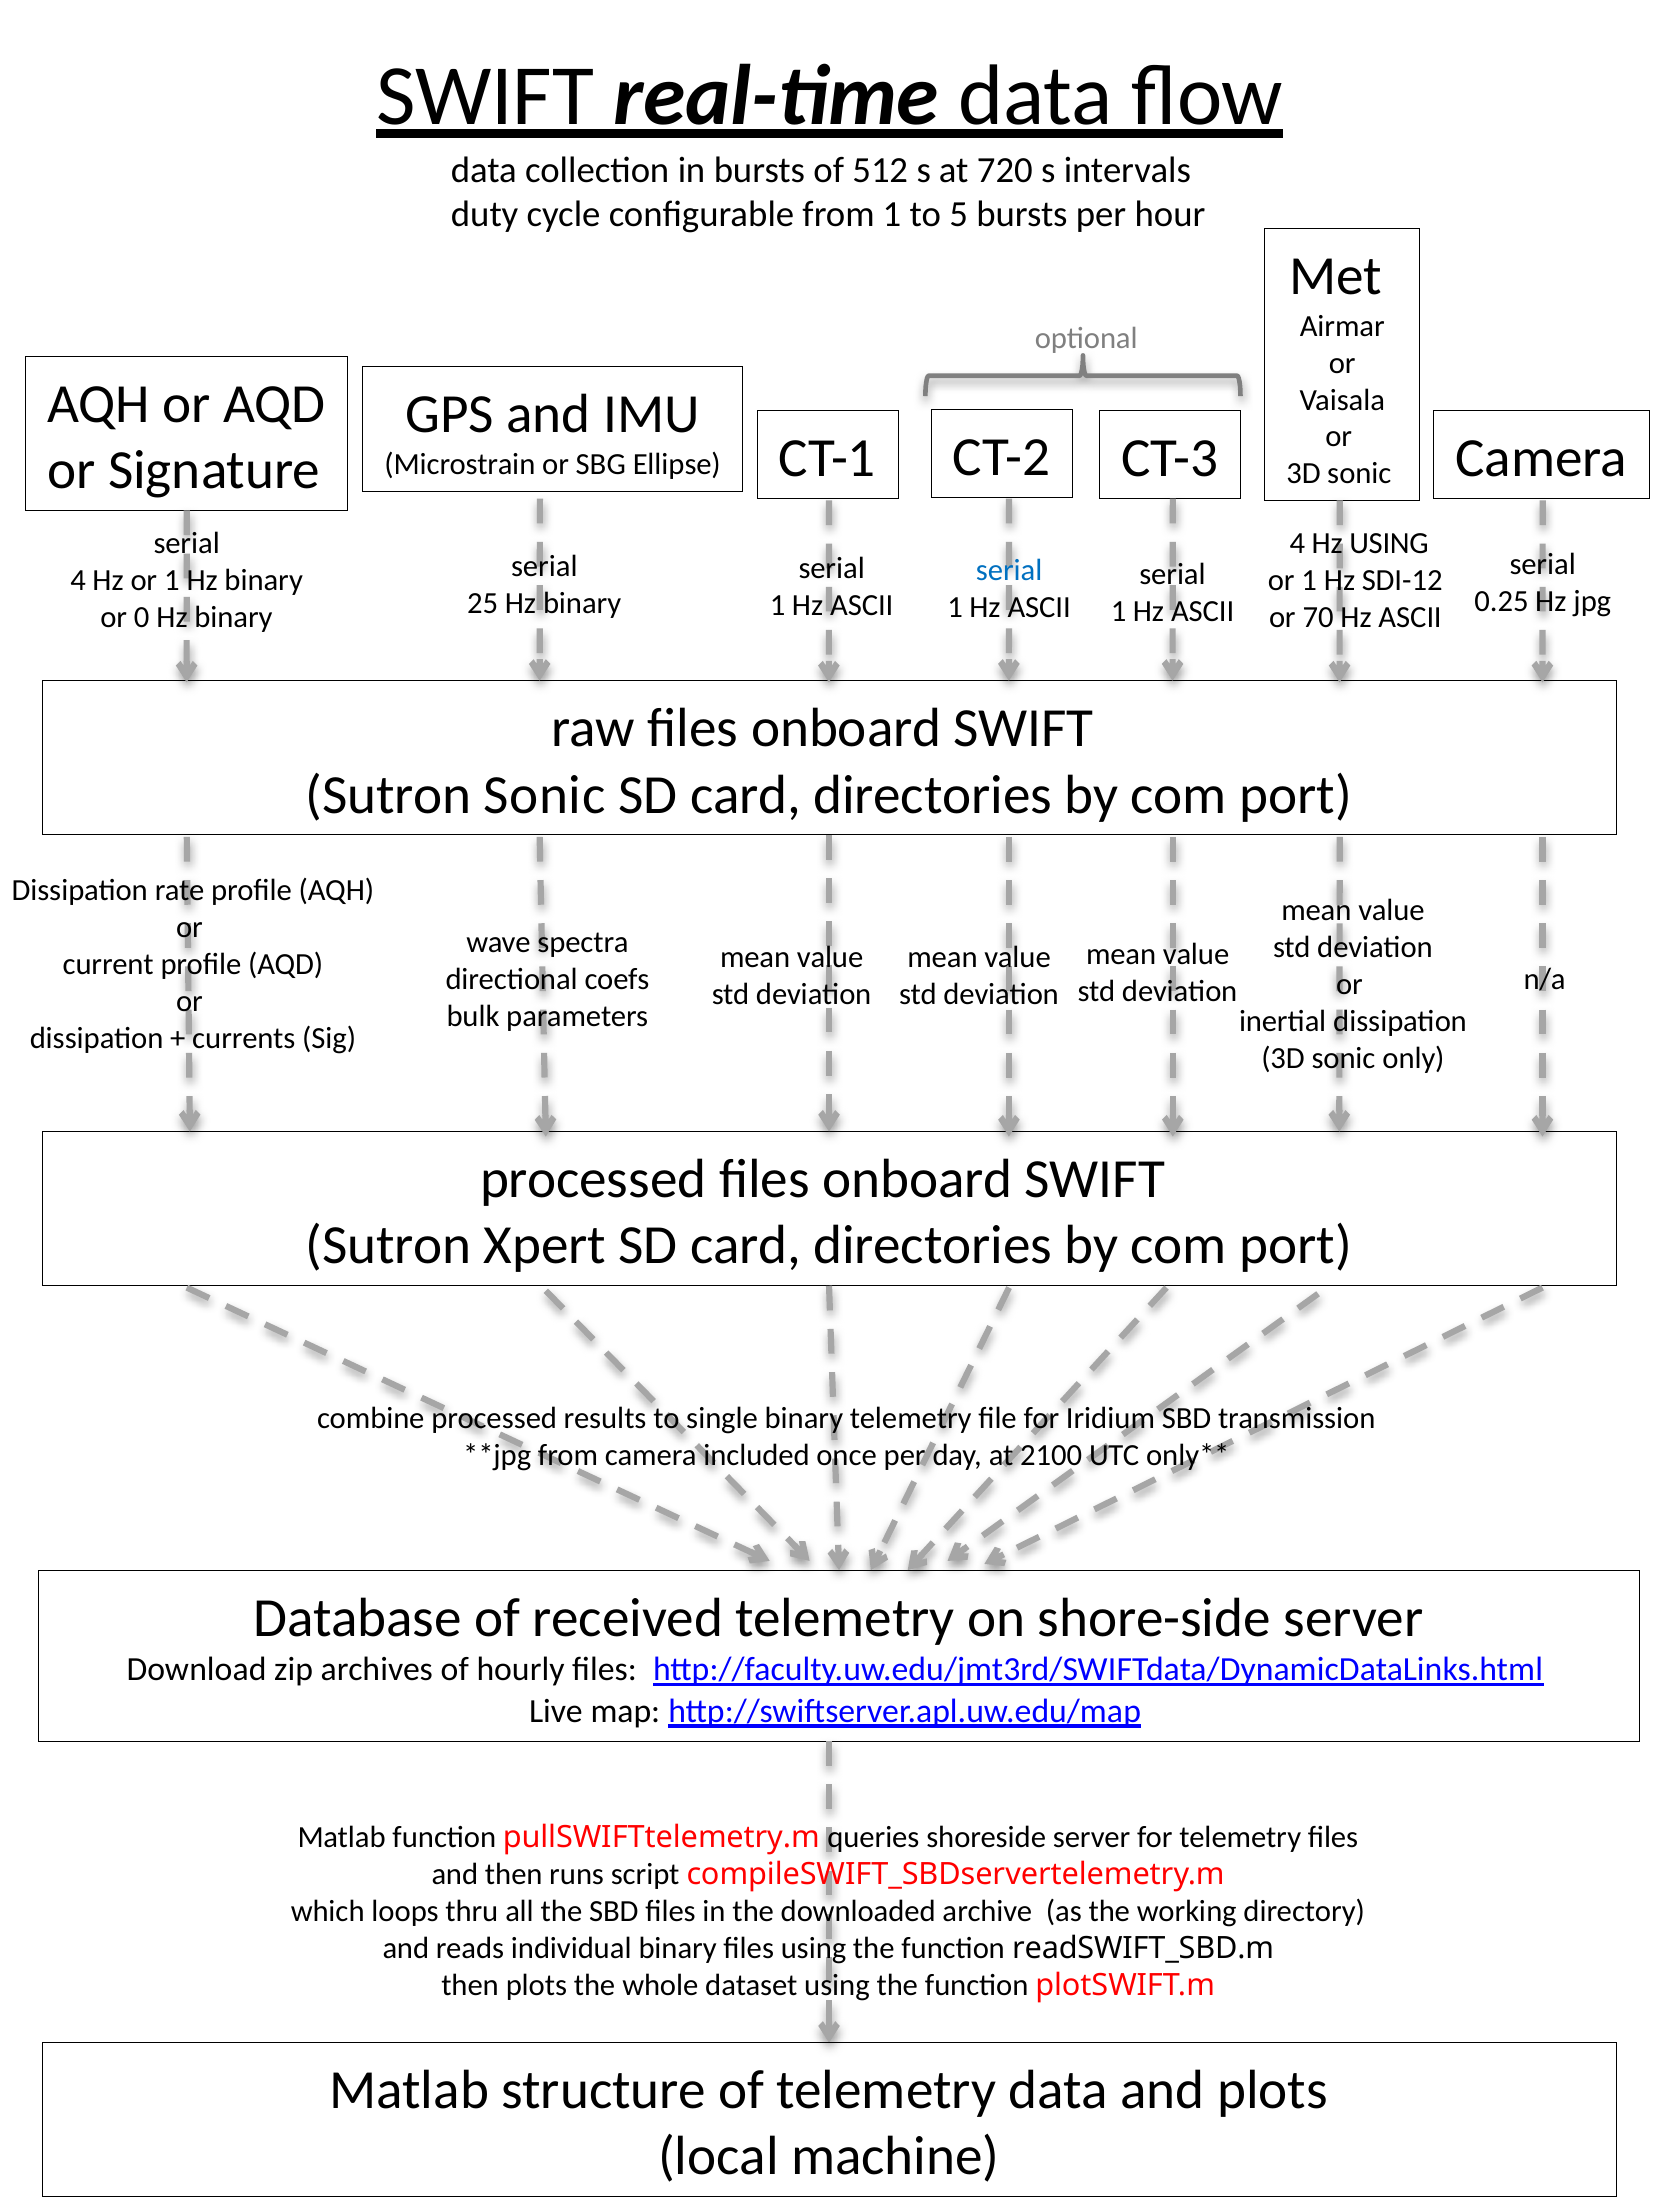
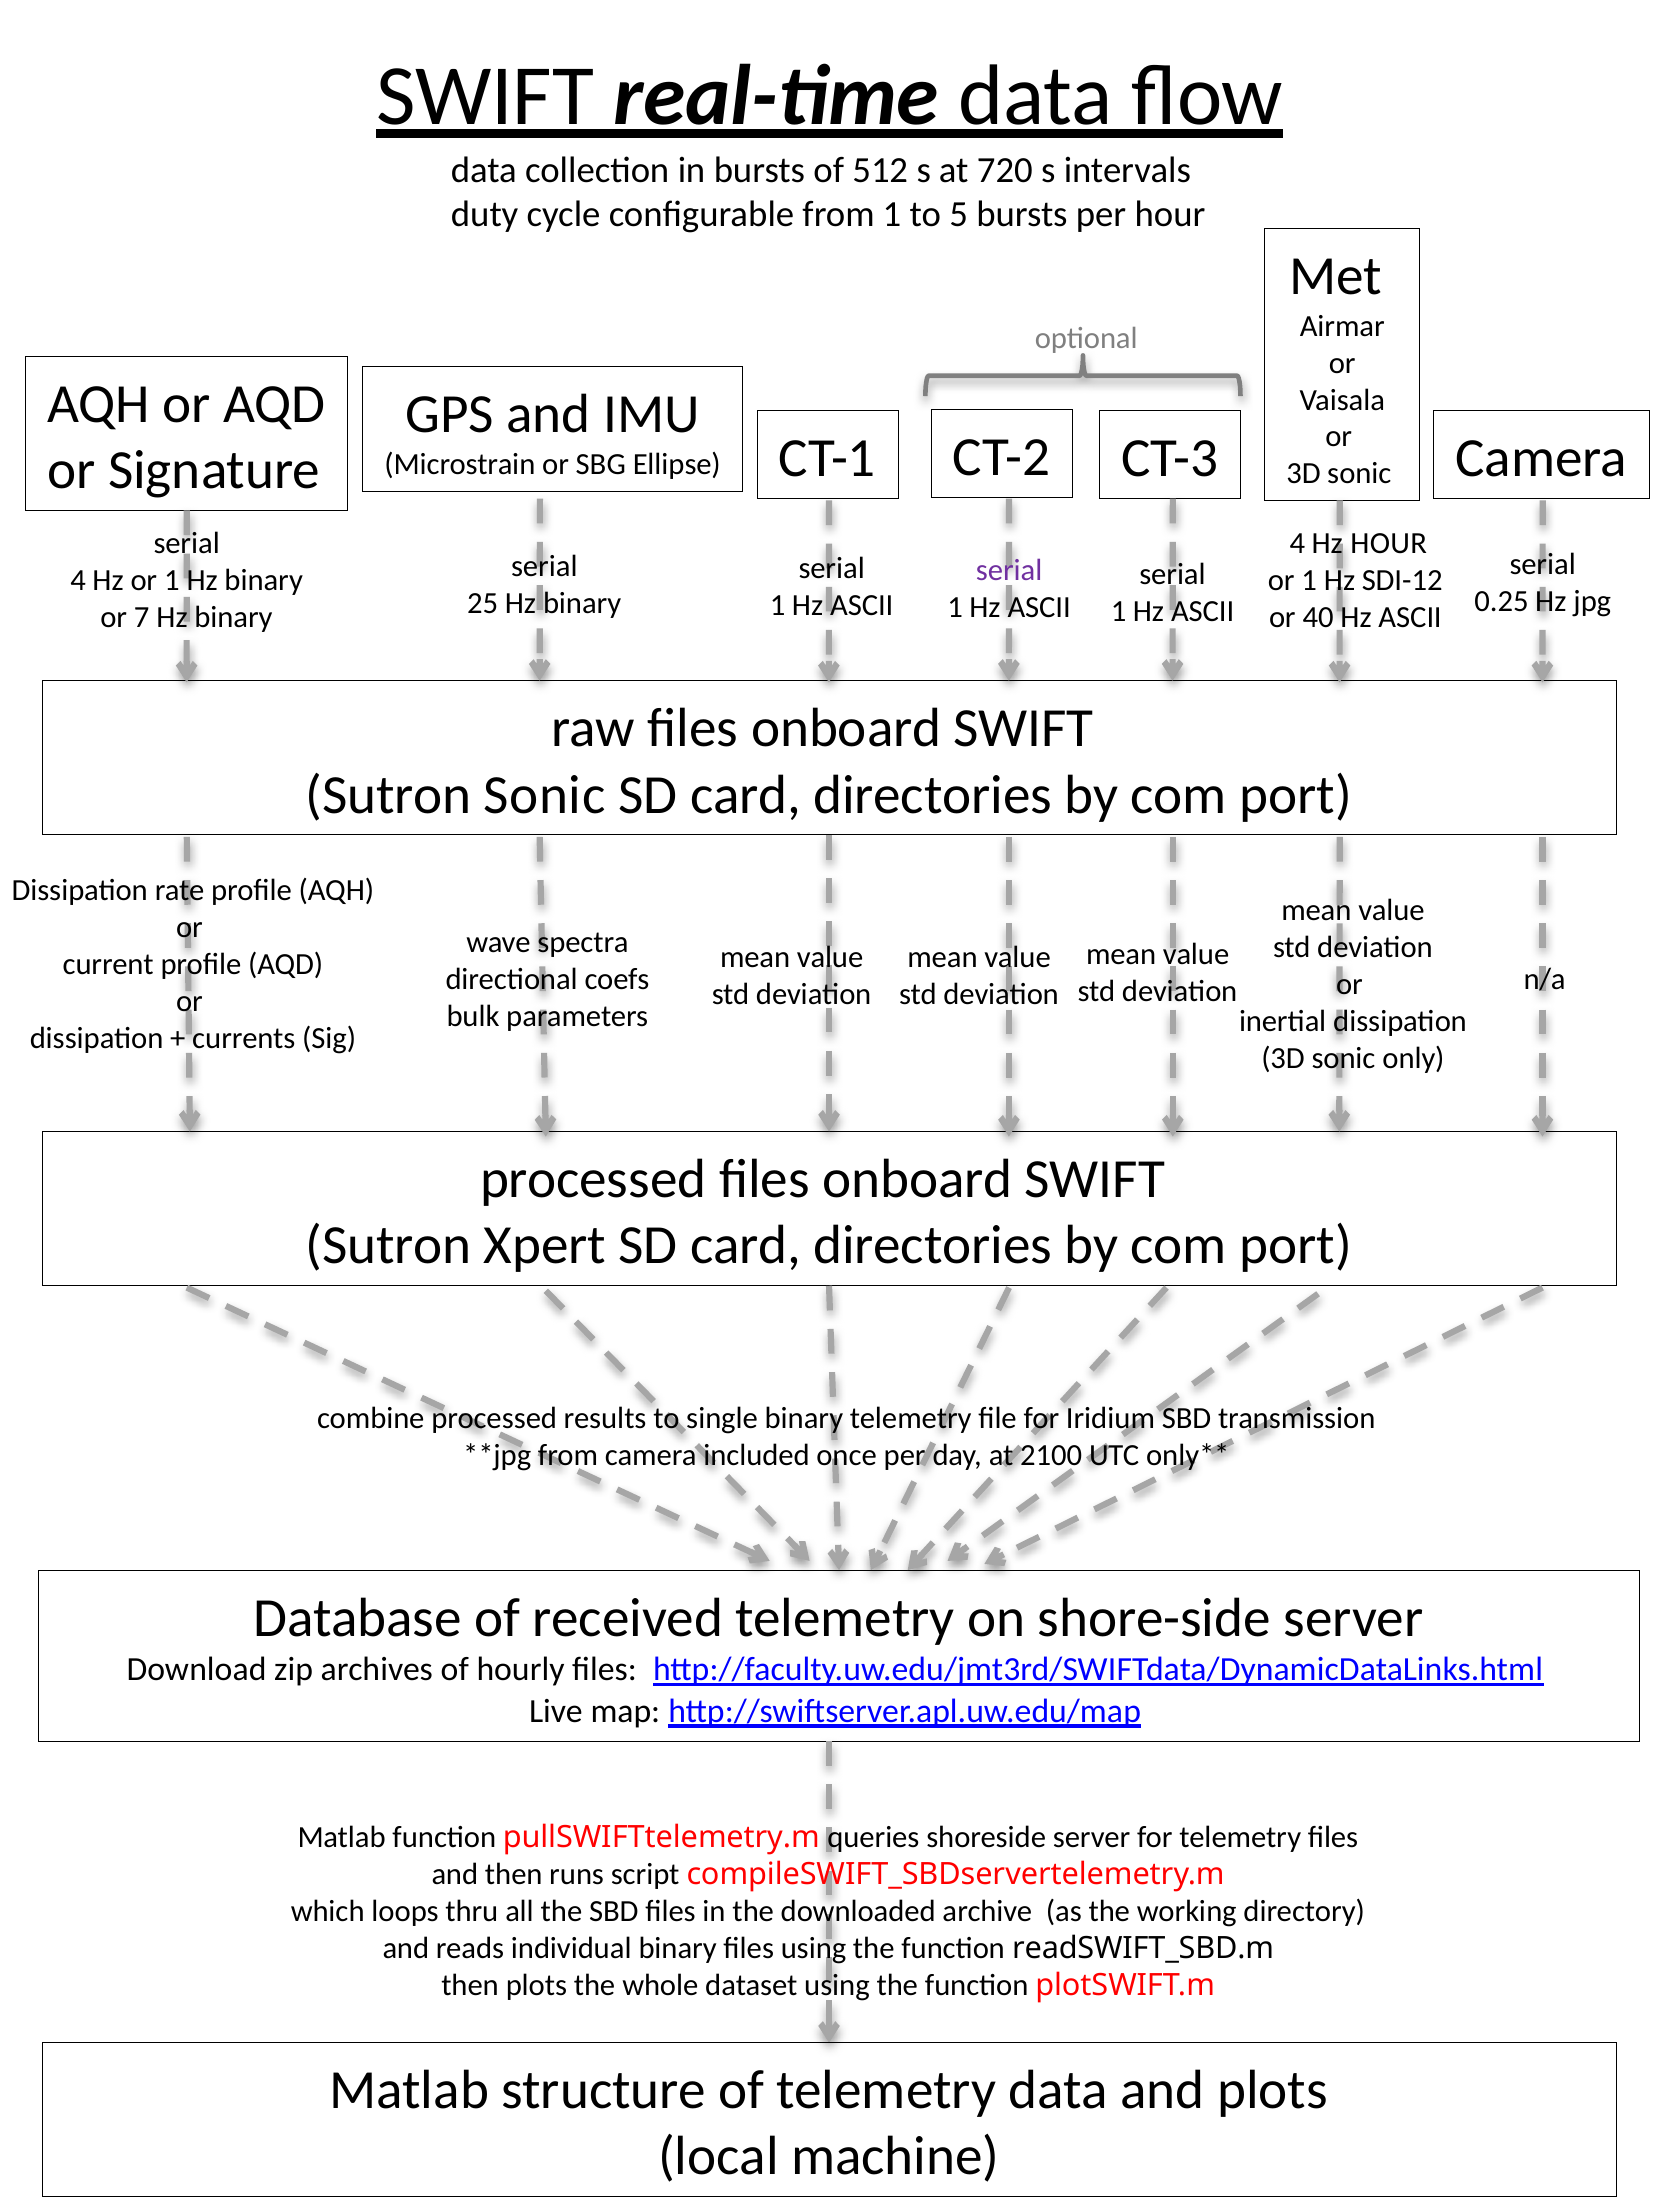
Hz USING: USING -> HOUR (1389, 544)
serial colour: blue -> purple (1009, 570)
0: 0 -> 7 (142, 617)
70: 70 -> 40 (1318, 617)
